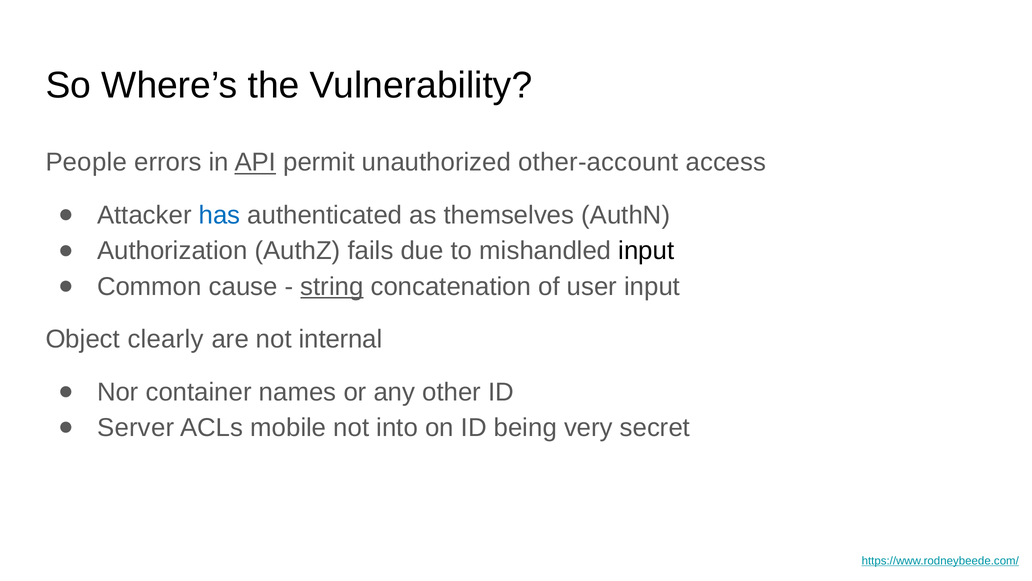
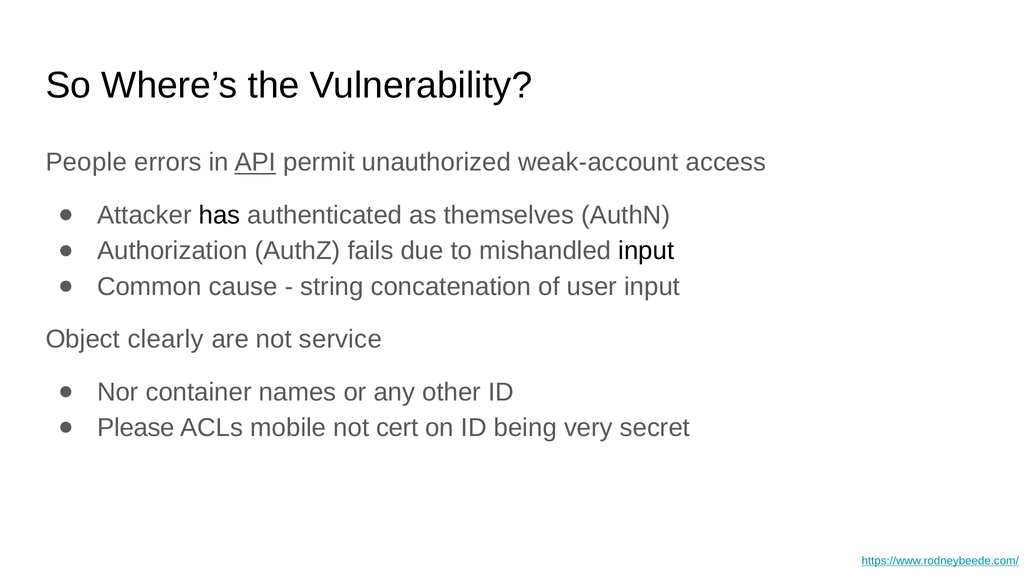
other-account: other-account -> weak-account (598, 162)
has colour: blue -> black (219, 215)
string underline: present -> none (332, 286)
internal: internal -> service (340, 339)
Server: Server -> Please (136, 427)
into: into -> cert (397, 427)
